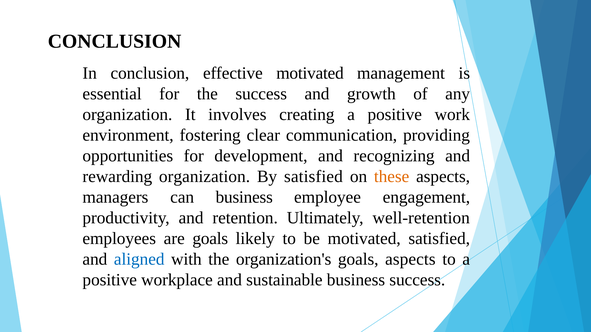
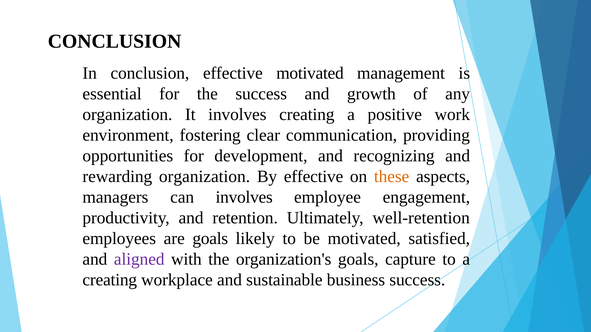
By satisfied: satisfied -> effective (314, 177)
can business: business -> involves (244, 198)
aligned colour: blue -> purple (139, 260)
goals aspects: aspects -> capture (410, 260)
positive: positive -> creating (110, 280)
